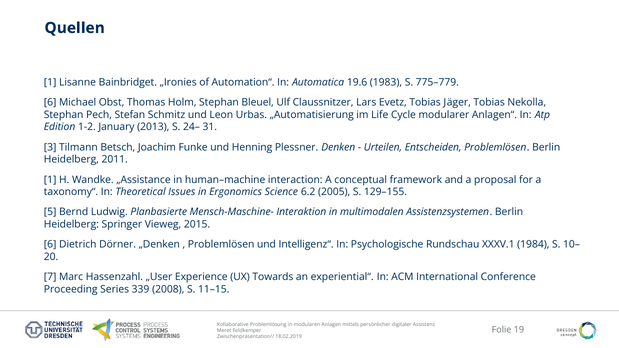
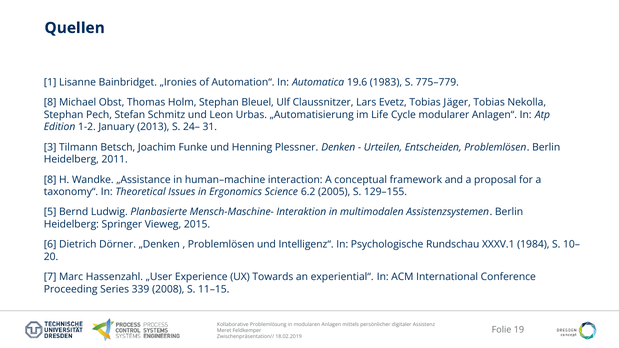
6: 6 -> 8 (50, 102)
1: 1 -> 8 (50, 180)
